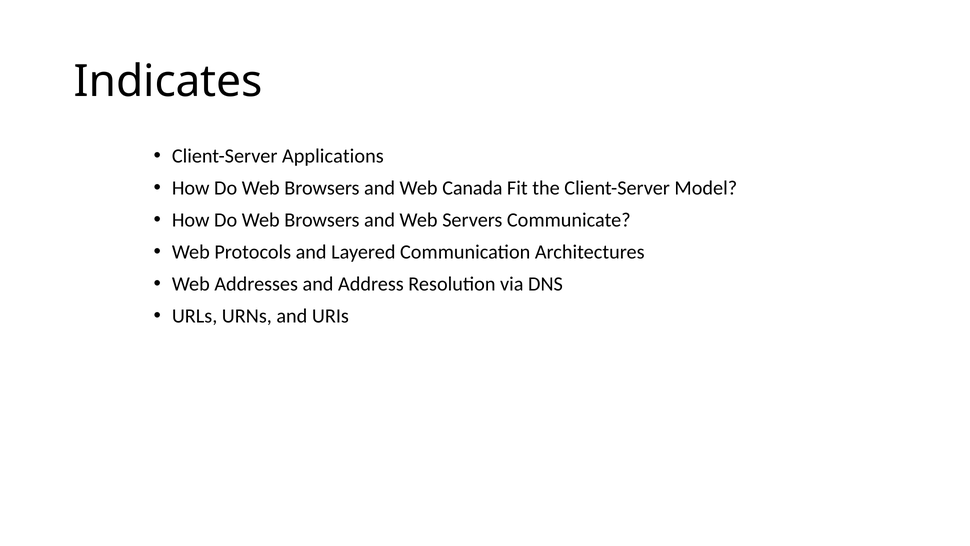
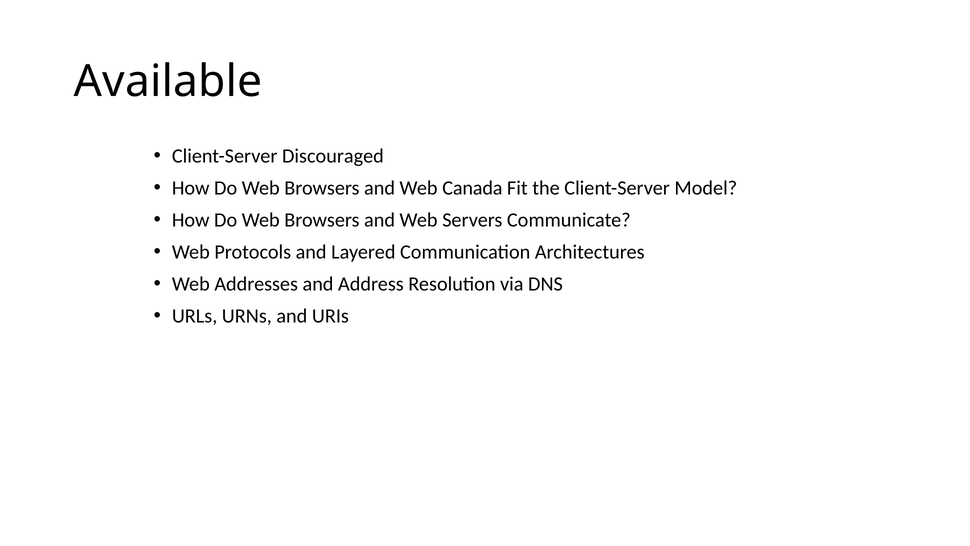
Indicates: Indicates -> Available (168, 81)
Applications: Applications -> Discouraged (333, 156)
